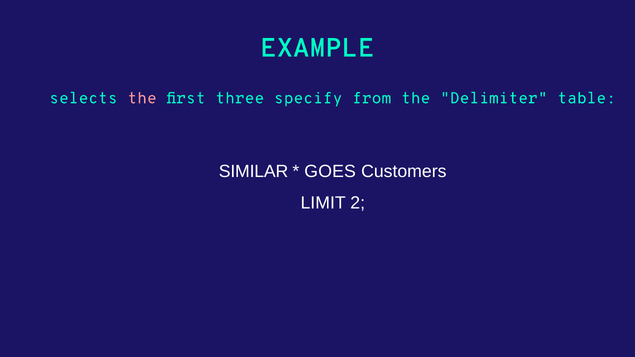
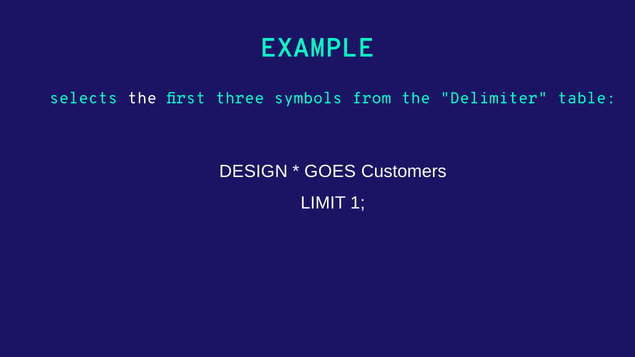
the colour: pink -> white (142, 98)
specify: specify -> symbols (308, 98)
SIMILAR: SIMILAR -> DESIGN (253, 171)
2: 2 -> 1 (358, 203)
